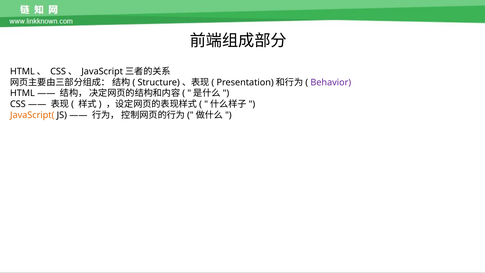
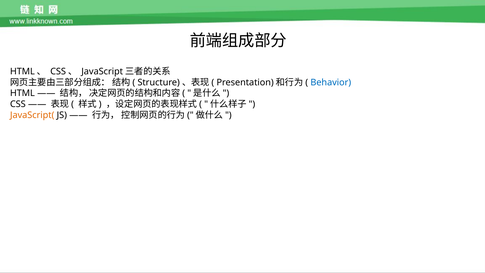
Behavior colour: purple -> blue (331, 82)
